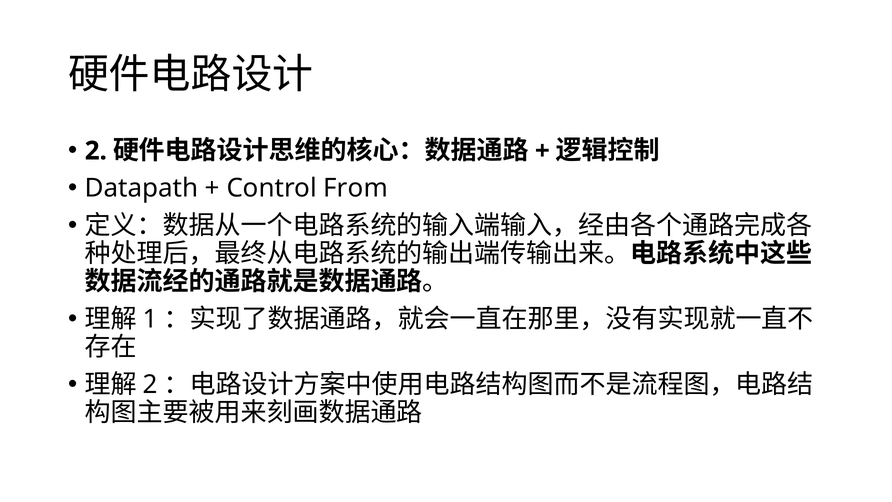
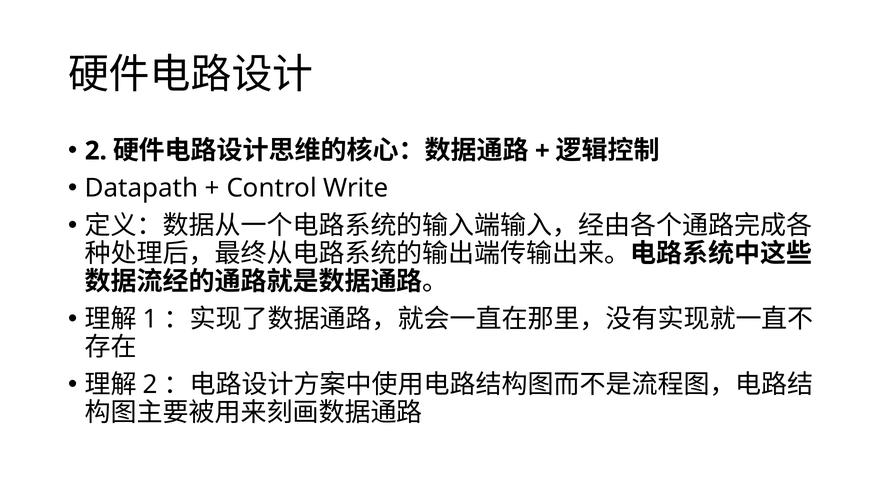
From: From -> Write (356, 188)
